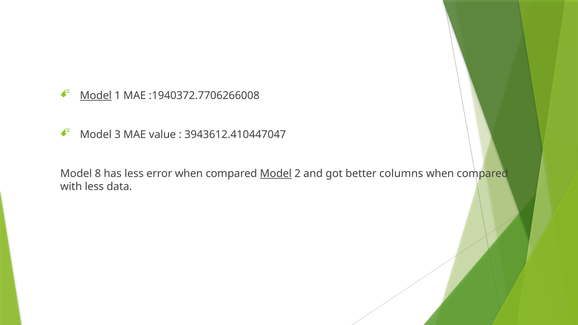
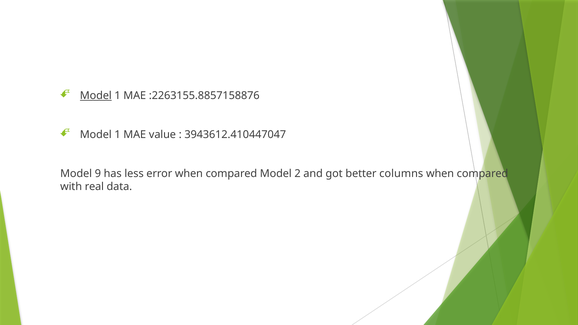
:1940372.7706266008: :1940372.7706266008 -> :2263155.8857158876 (204, 96)
3: 3 -> 1 (118, 135)
8: 8 -> 9 (98, 174)
Model underline: present -> none (276, 174)
with less: less -> real (94, 187)
